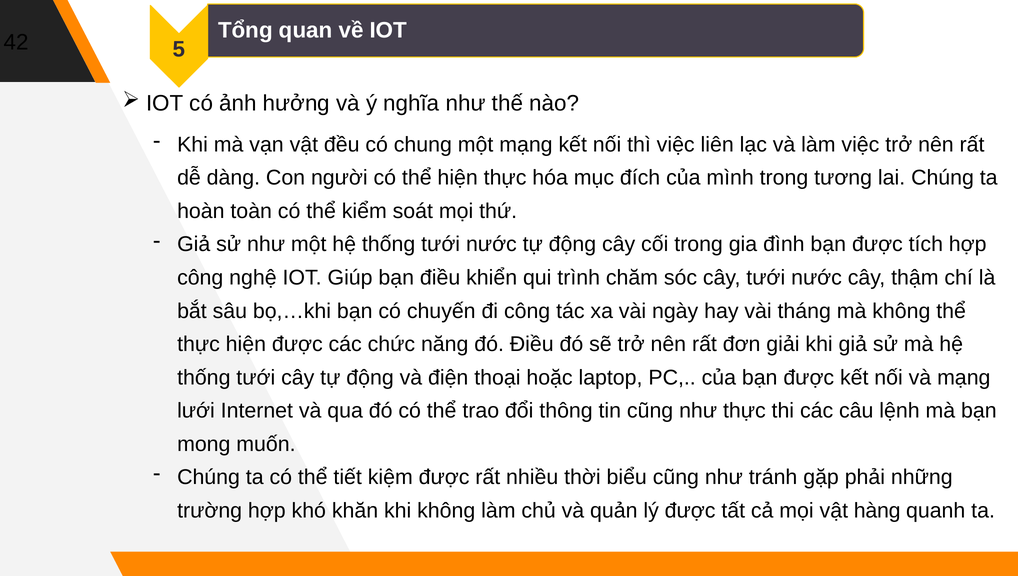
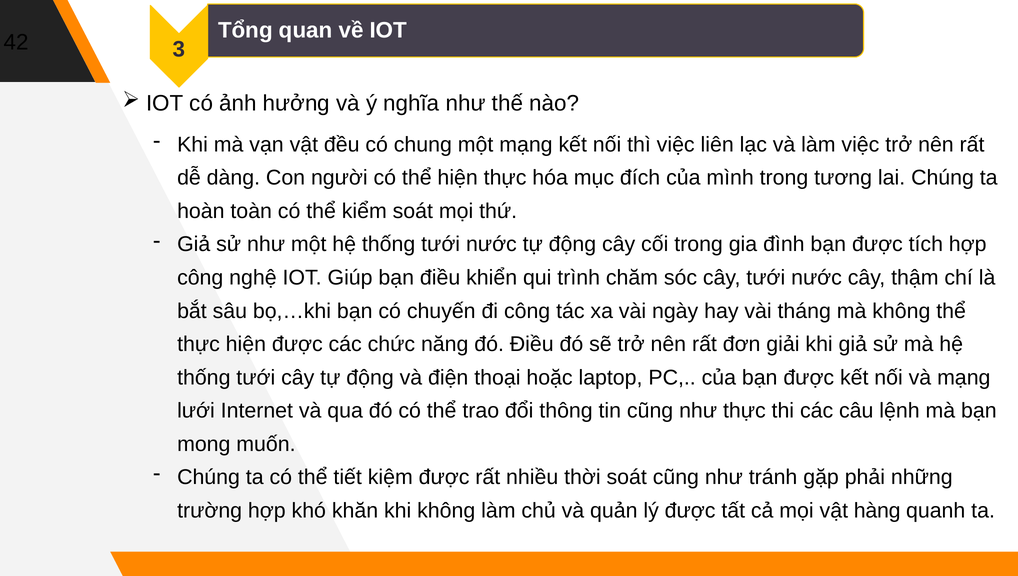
5: 5 -> 3 (179, 49)
thời biểu: biểu -> soát (627, 477)
